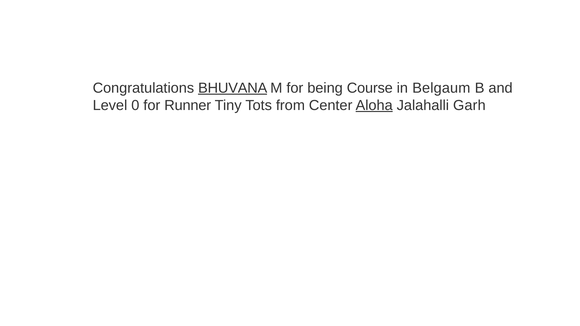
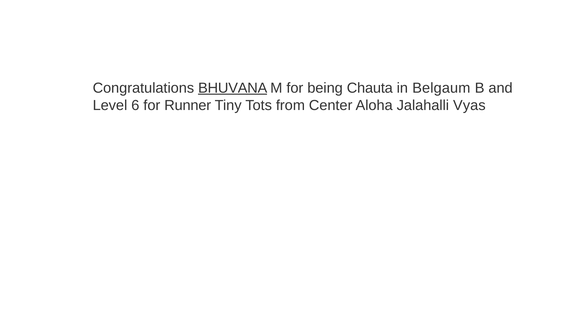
Course: Course -> Chauta (370, 88)
0: 0 -> 6 (135, 105)
Aloha underline: present -> none (374, 105)
Garh: Garh -> Vyas (469, 105)
